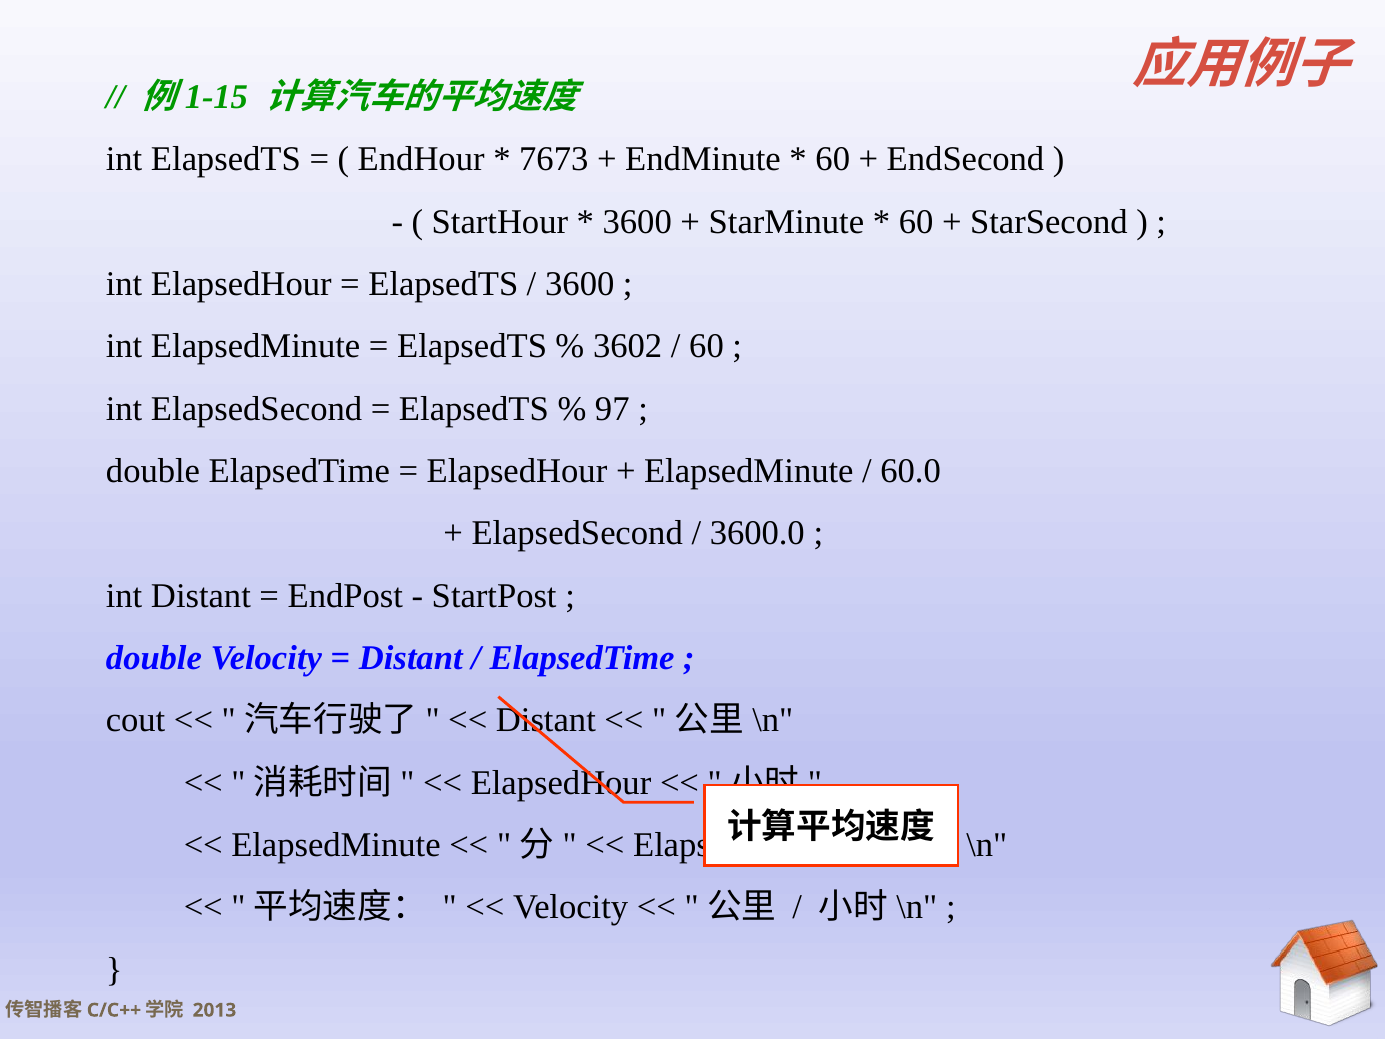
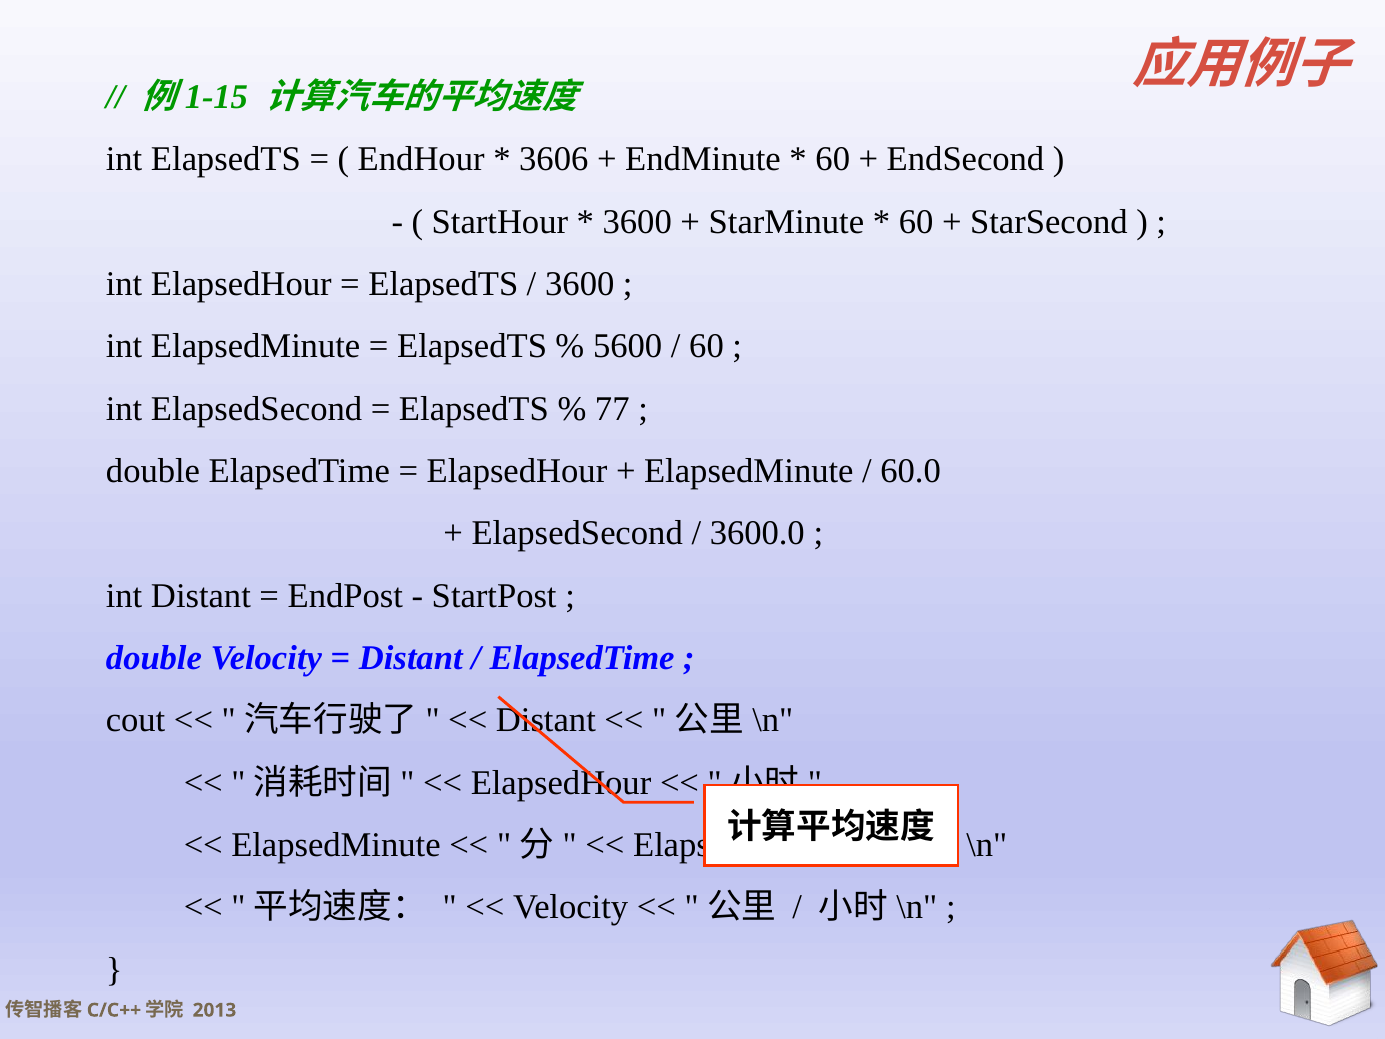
7673: 7673 -> 3606 (554, 159)
3602: 3602 -> 5600 (628, 346)
97: 97 -> 77 (612, 409)
